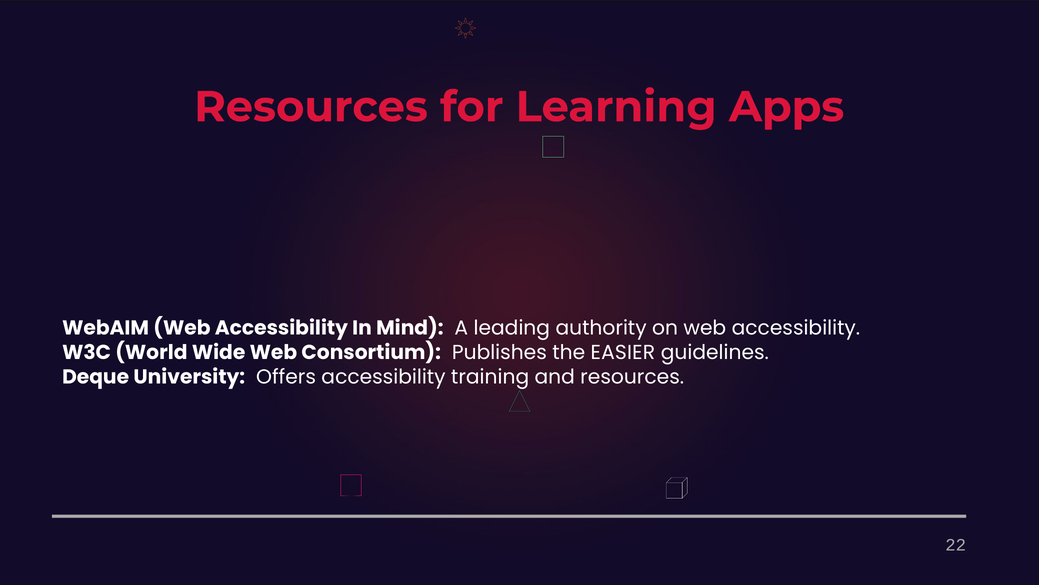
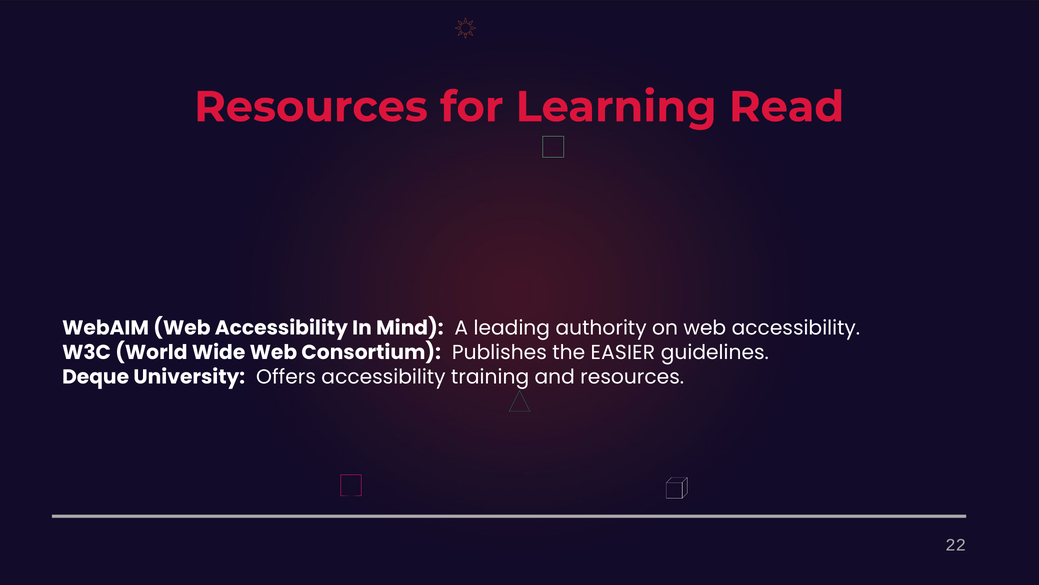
Apps: Apps -> Read (787, 107)
